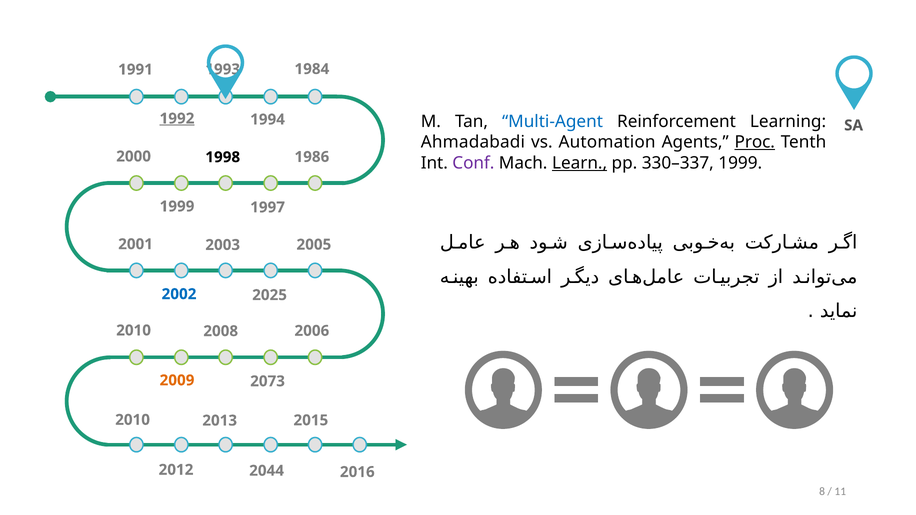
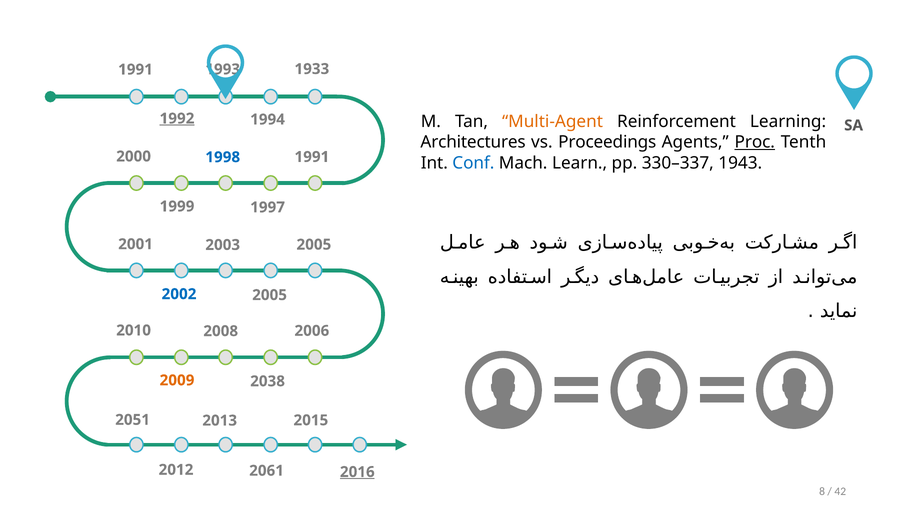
1984: 1984 -> 1933 (312, 69)
Multi-Agent colour: blue -> orange (553, 122)
Ahmadabadi: Ahmadabadi -> Architectures (473, 142)
Automation: Automation -> Proceedings (607, 142)
1986: 1986 -> 1991 (312, 157)
1998 colour: black -> blue (223, 157)
Conf colour: purple -> blue (473, 163)
Learn underline: present -> none (580, 163)
330–337 1999: 1999 -> 1943 (740, 163)
2025: 2025 -> 2005 (270, 295)
2073: 2073 -> 2038 (268, 381)
2010: 2010 -> 2051 (133, 420)
2044: 2044 -> 2061 (267, 471)
2016 underline: none -> present (357, 472)
11: 11 -> 42 (840, 492)
